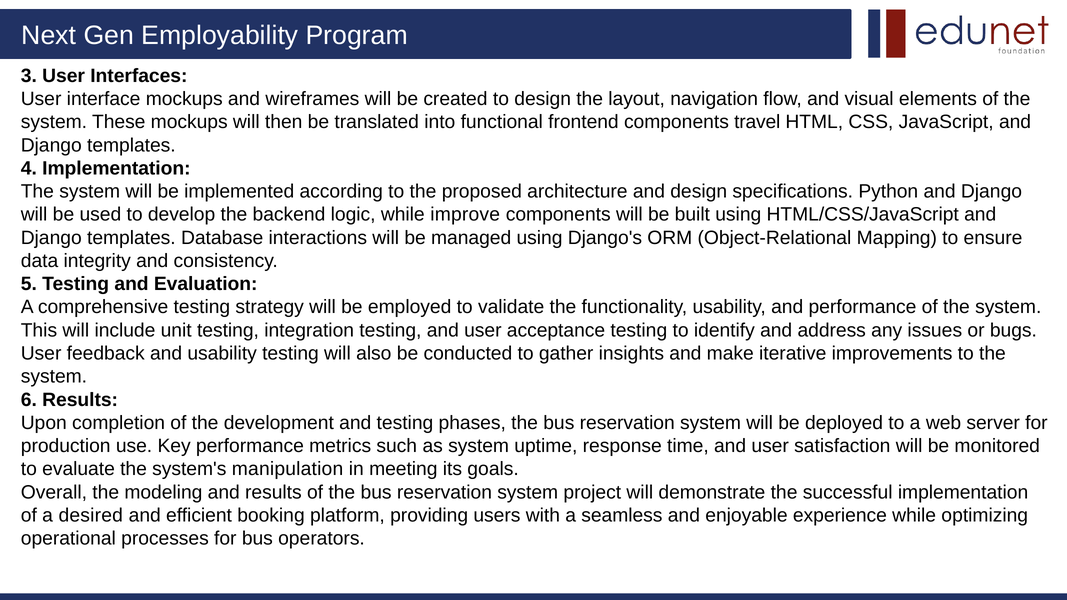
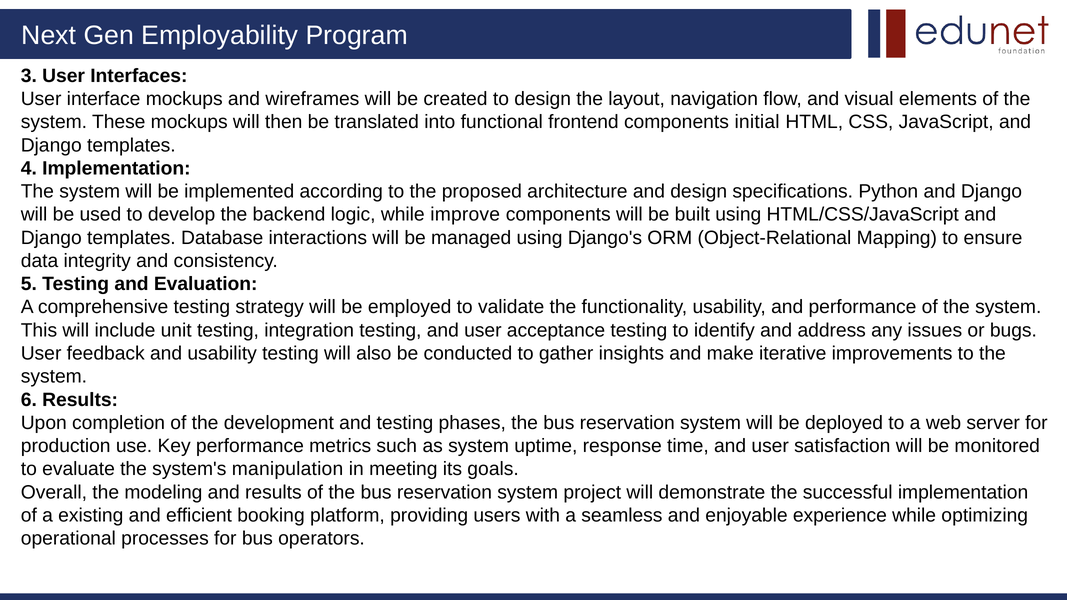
travel: travel -> initial (757, 122)
desired: desired -> existing (91, 516)
